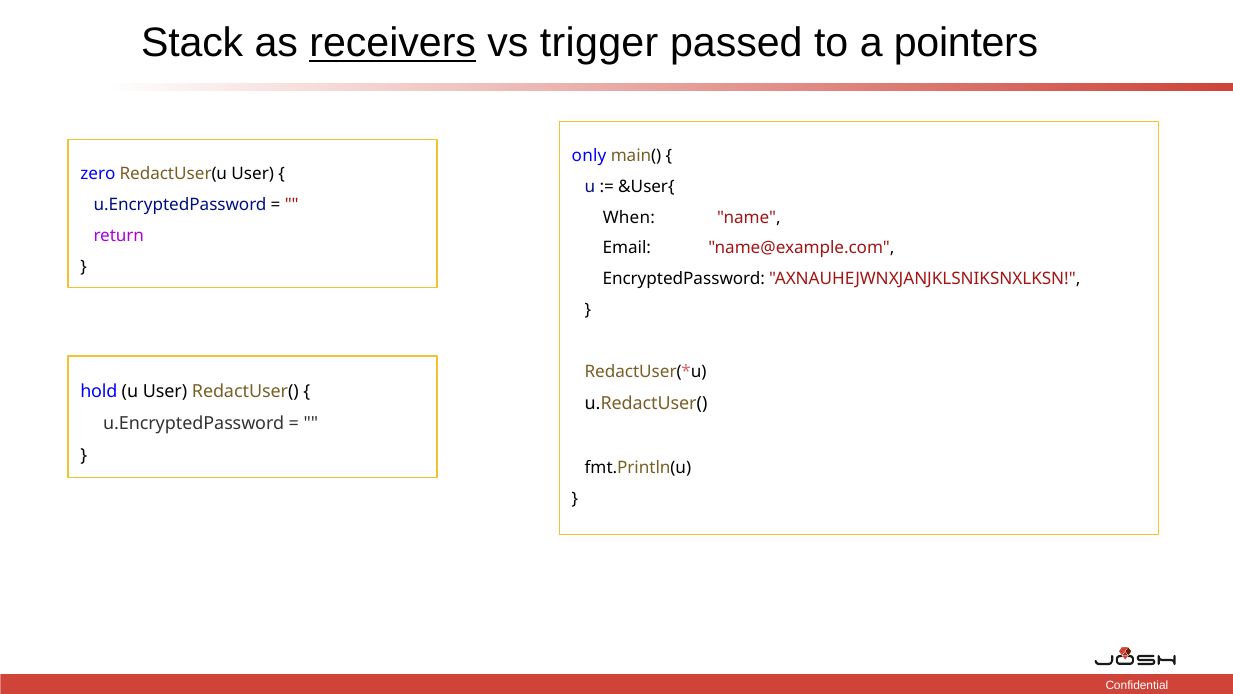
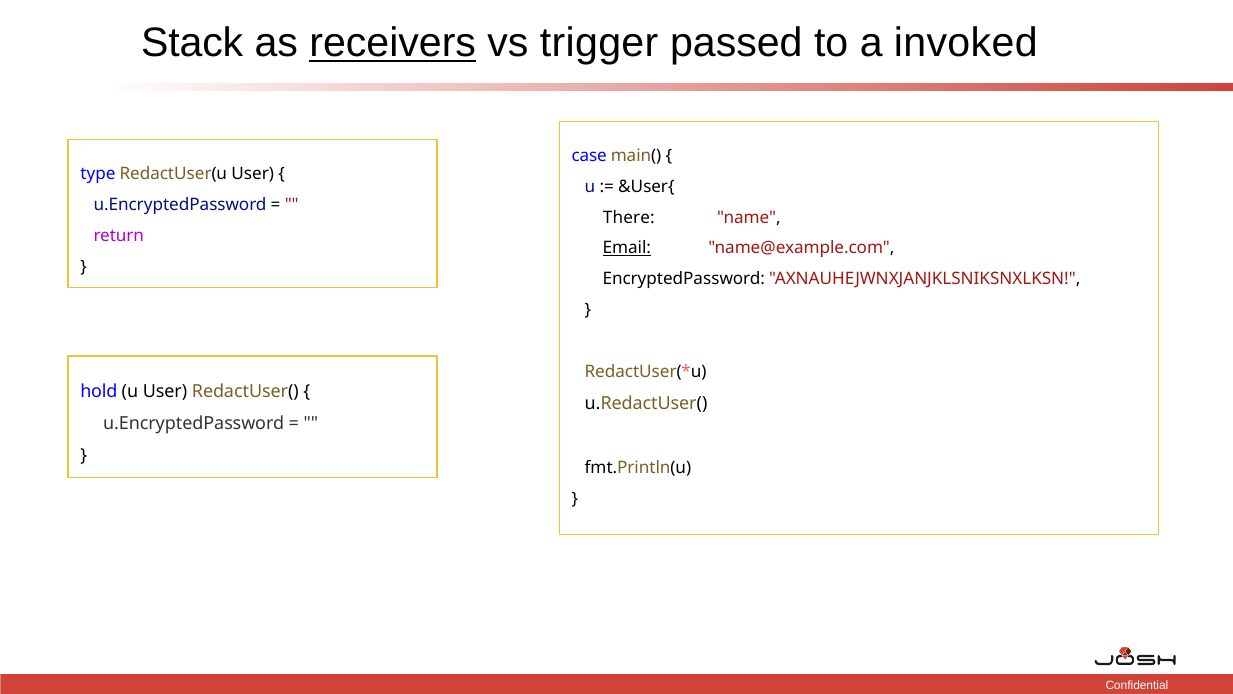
pointers: pointers -> invoked (966, 43)
only: only -> case (589, 156)
zero: zero -> type (98, 174)
When: When -> There (629, 217)
Email underline: none -> present (627, 248)
